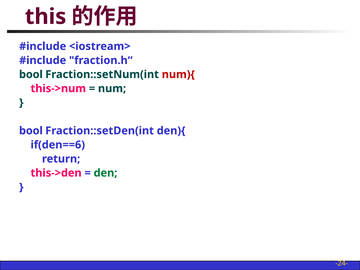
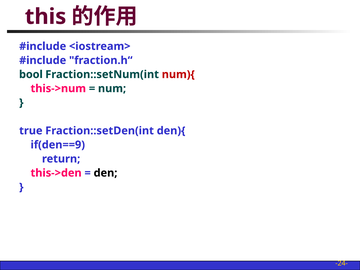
bool: bool -> true (31, 131)
if(den==6: if(den==6 -> if(den==9 (58, 145)
den colour: green -> black (105, 173)
